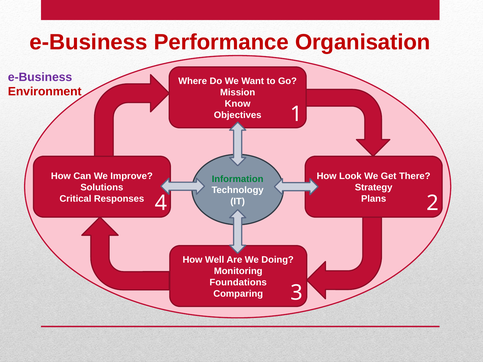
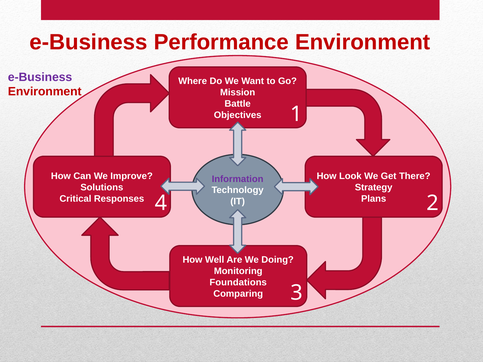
Performance Organisation: Organisation -> Environment (363, 42)
Know: Know -> Battle (238, 104)
Information colour: green -> purple (238, 179)
